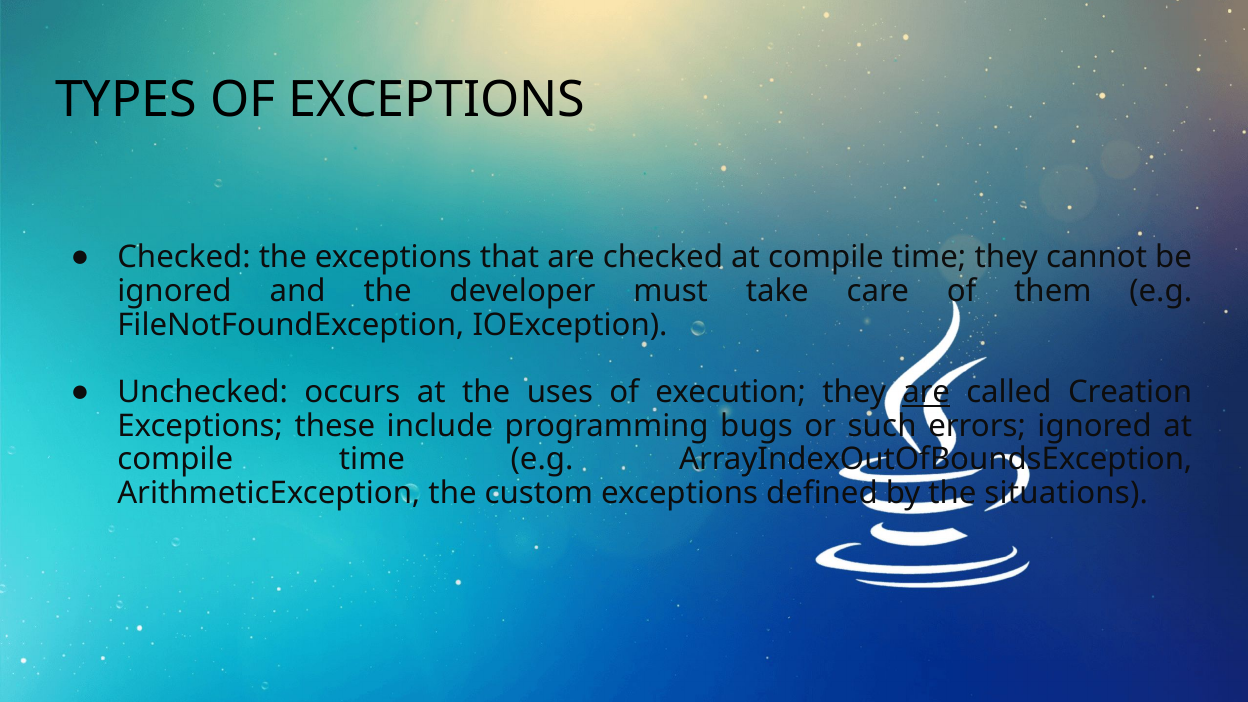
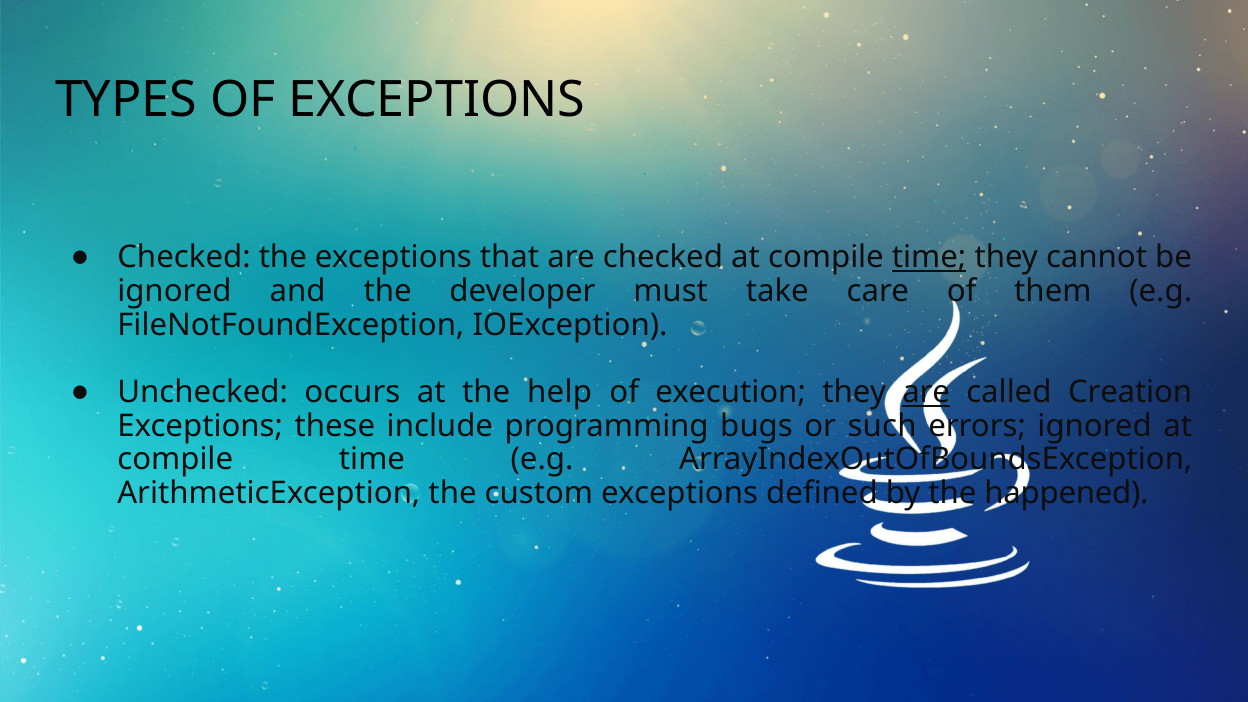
time underline: none -> present (929, 258)
uses: uses -> help (560, 392)
situations: situations -> happened (1067, 493)
